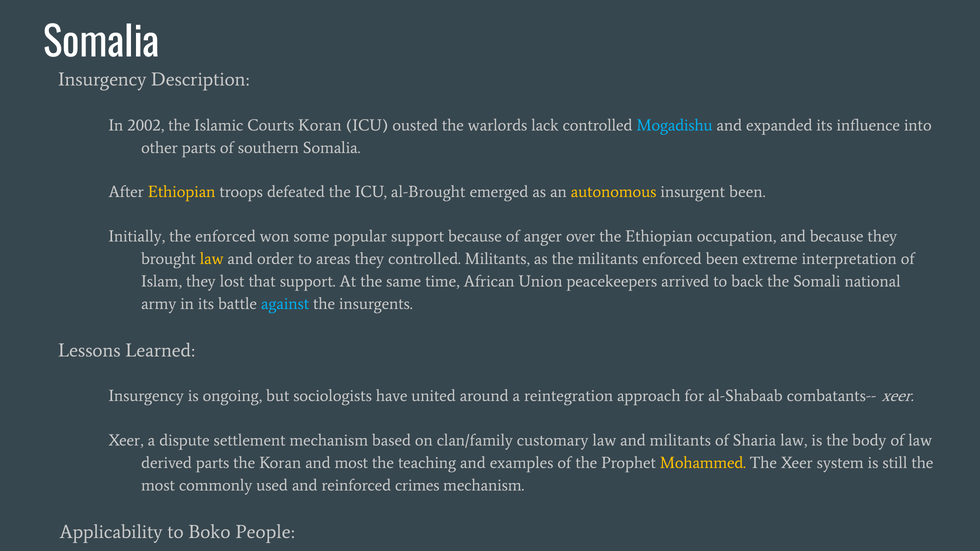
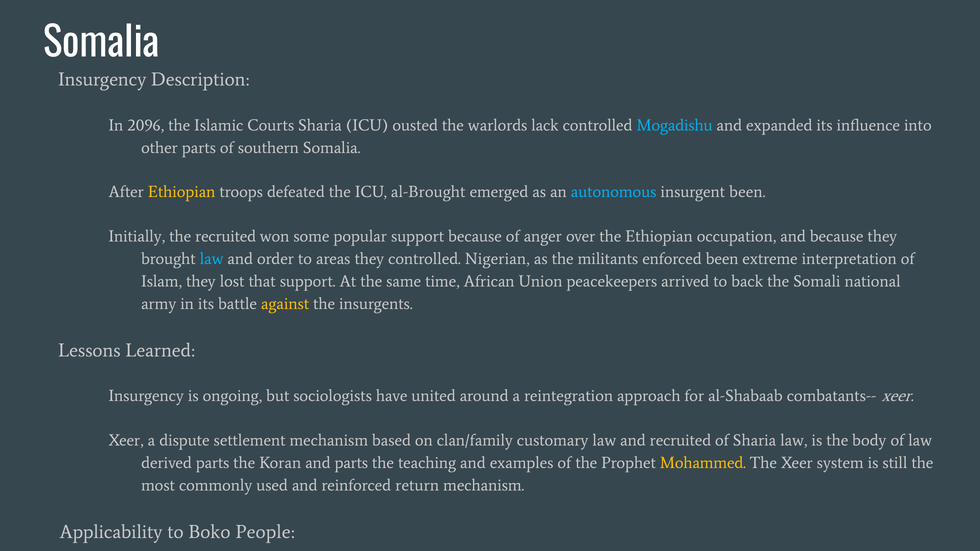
2002: 2002 -> 2096 (146, 125)
Courts Koran: Koran -> Sharia (320, 125)
autonomous colour: yellow -> light blue (614, 192)
the enforced: enforced -> recruited (226, 236)
law colour: yellow -> light blue (212, 259)
controlled Militants: Militants -> Nigerian (497, 259)
against colour: light blue -> yellow (285, 304)
and militants: militants -> recruited (680, 441)
and most: most -> parts (351, 463)
reinforced crimes: crimes -> return (417, 486)
